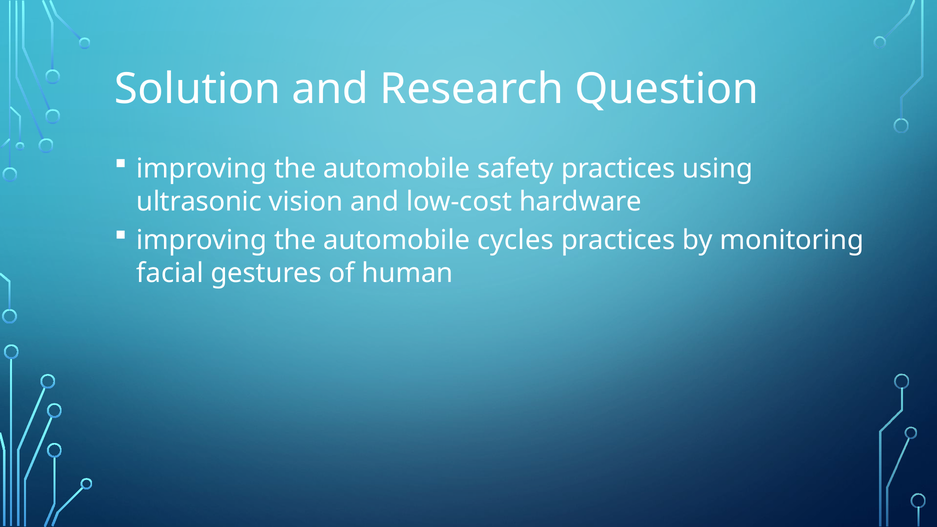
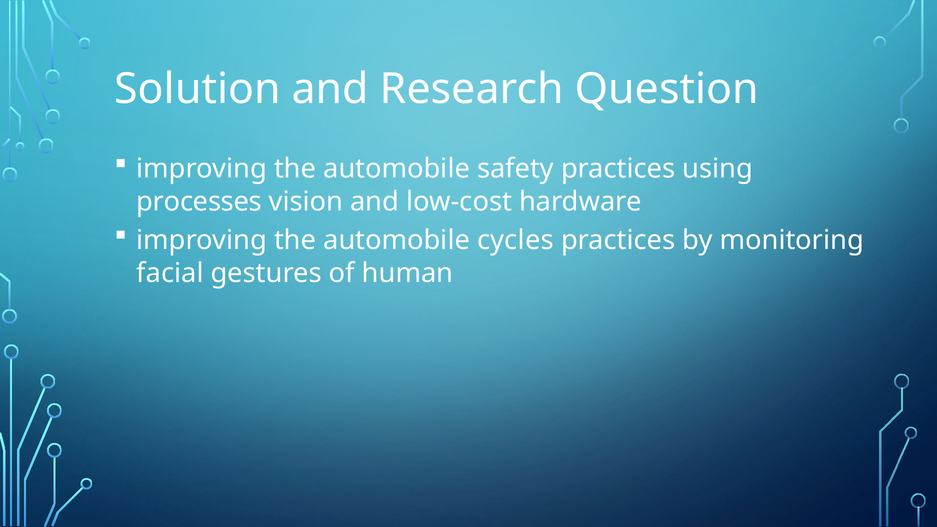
ultrasonic: ultrasonic -> processes (199, 202)
